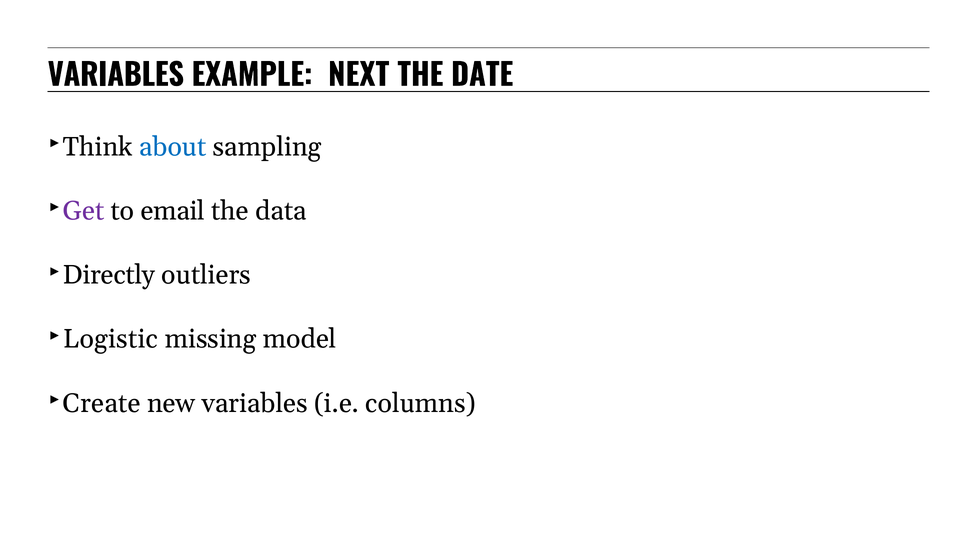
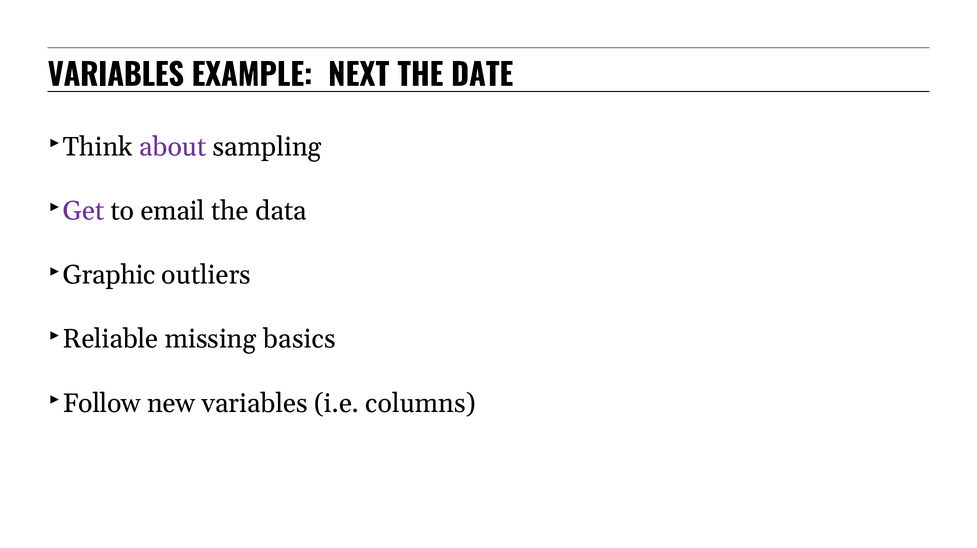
about colour: blue -> purple (173, 147)
Directly: Directly -> Graphic (109, 275)
Logistic: Logistic -> Reliable (111, 340)
model: model -> basics (300, 340)
Create: Create -> Follow (102, 404)
